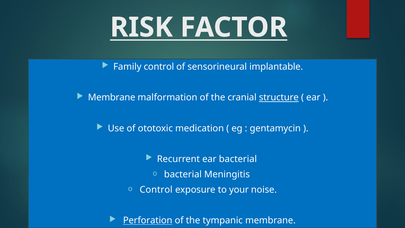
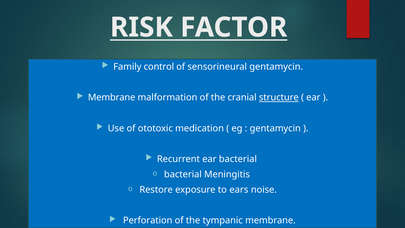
sensorineural implantable: implantable -> gentamycin (276, 67)
Control: Control -> Restore (156, 190)
your: your -> ears (239, 190)
Perforation underline: present -> none (148, 220)
